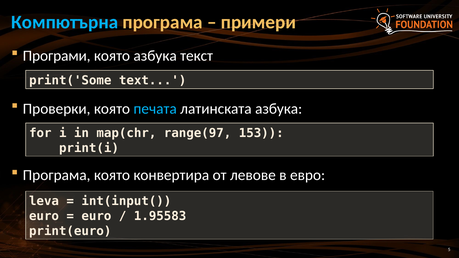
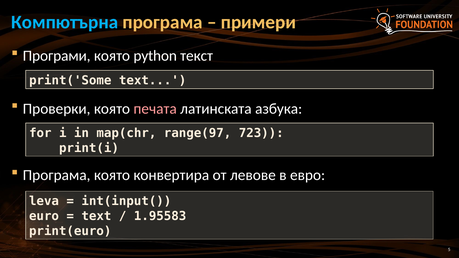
която азбука: азбука -> python (155, 56)
печата colour: light blue -> pink (155, 109)
153: 153 -> 723 (261, 133)
euro: euro -> text (96, 216)
